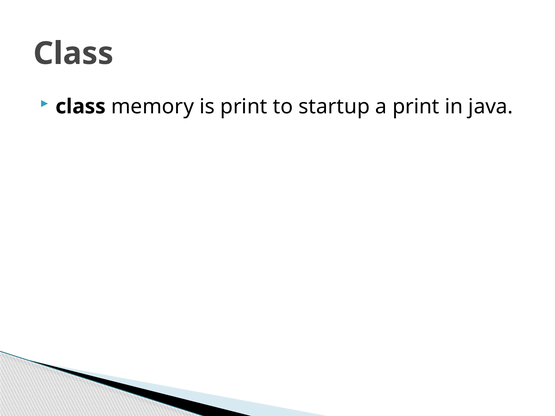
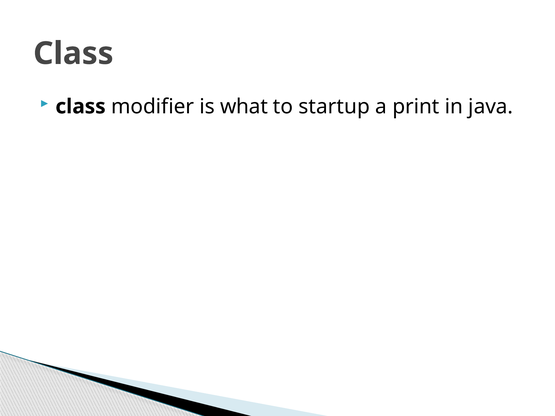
memory: memory -> modifier (153, 107)
is print: print -> what (244, 107)
